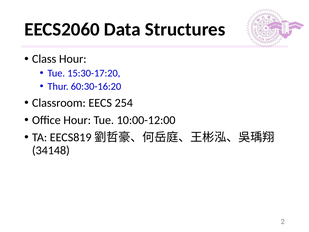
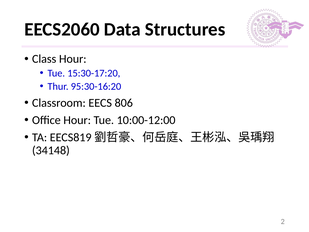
60:30-16:20: 60:30-16:20 -> 95:30-16:20 (96, 86)
254: 254 -> 806 (124, 103)
